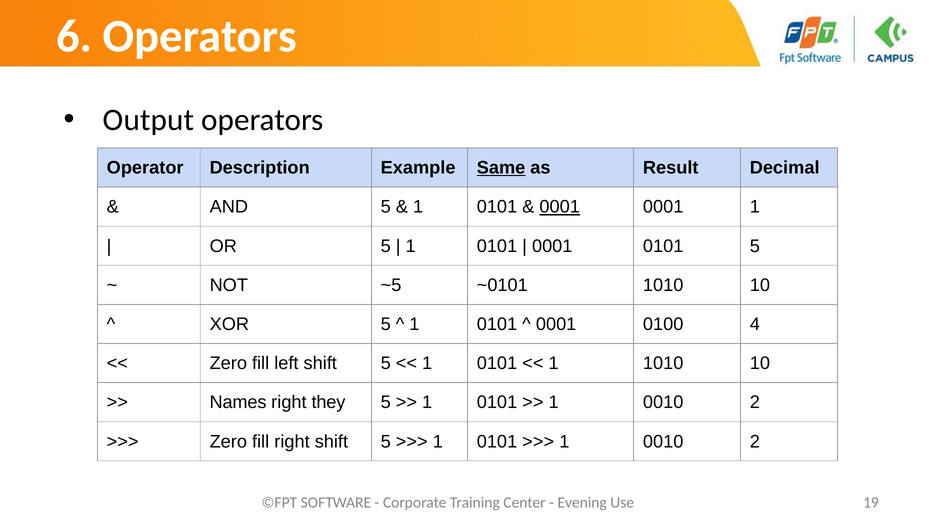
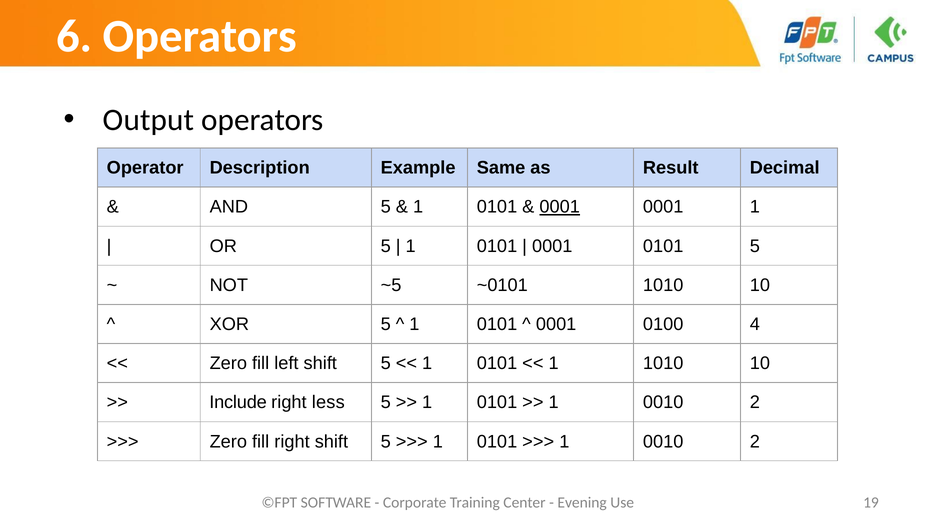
Same underline: present -> none (501, 168)
Names: Names -> Include (238, 402)
they: they -> less (328, 402)
